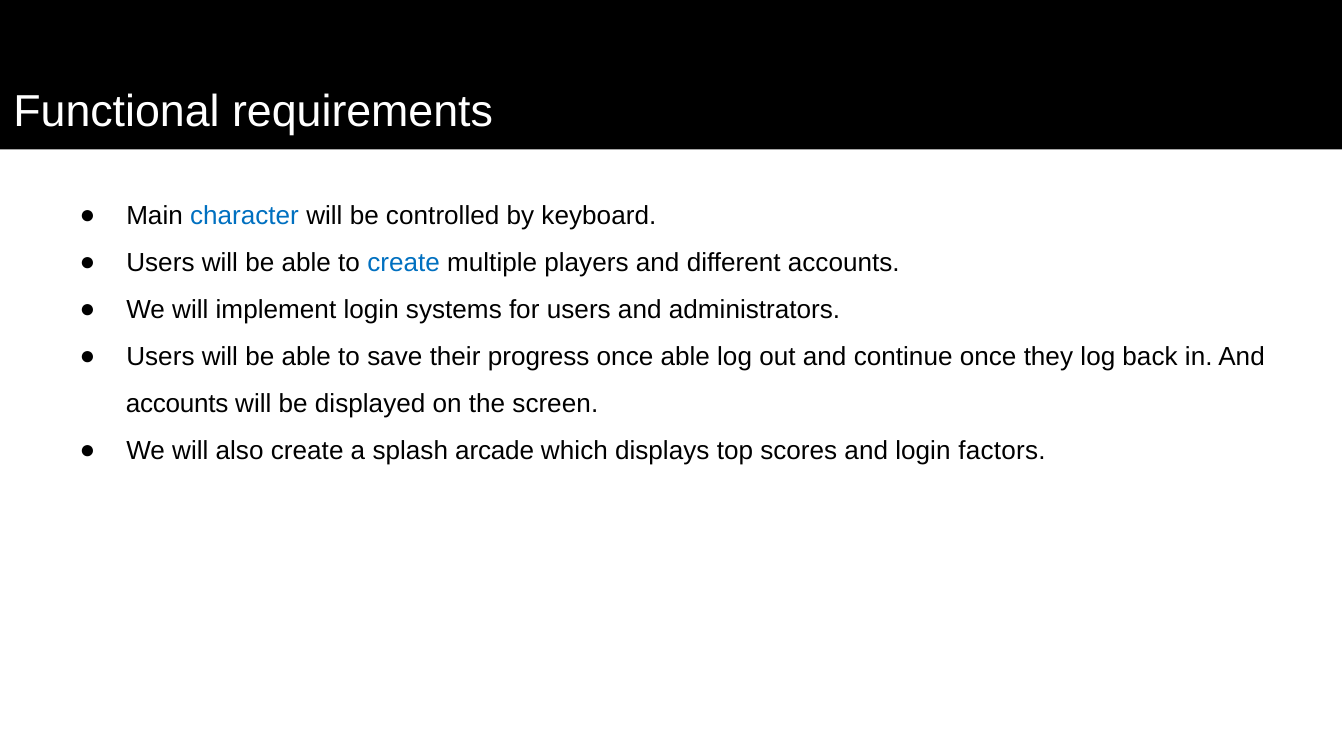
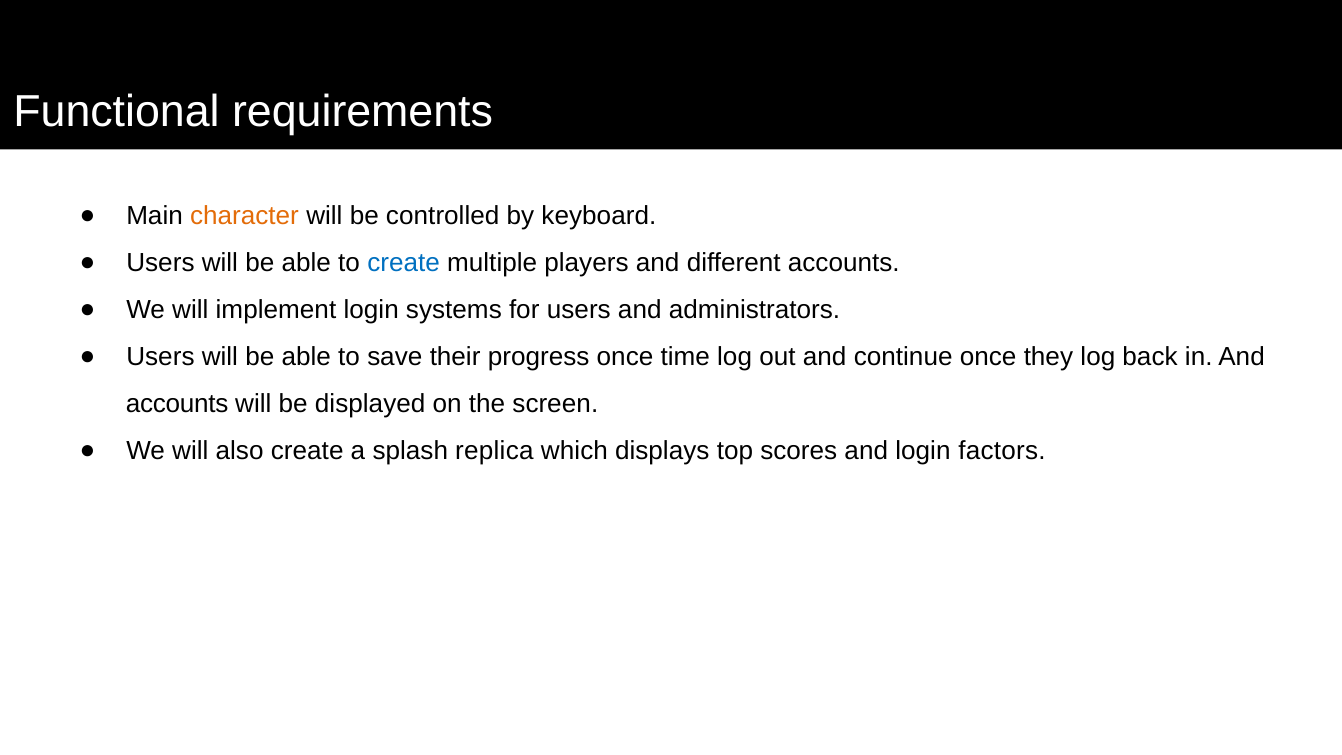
character colour: blue -> orange (245, 216)
once able: able -> time (685, 357)
arcade: arcade -> replica (494, 451)
